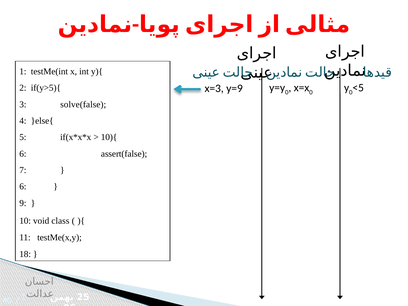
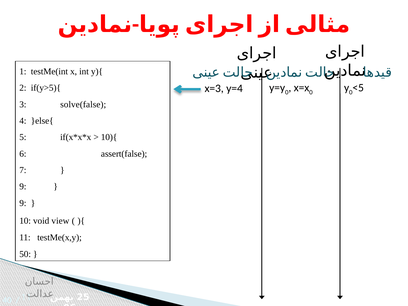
y=9: y=9 -> y=4 (235, 89)
6: 6 -> 9 (23, 187)
class: class -> view (60, 221)
18: 18 -> 50 (25, 254)
